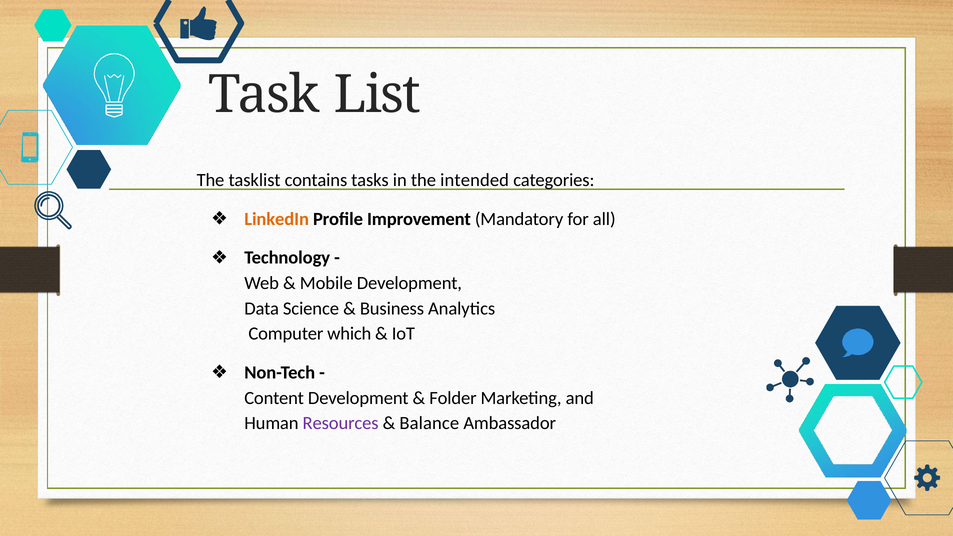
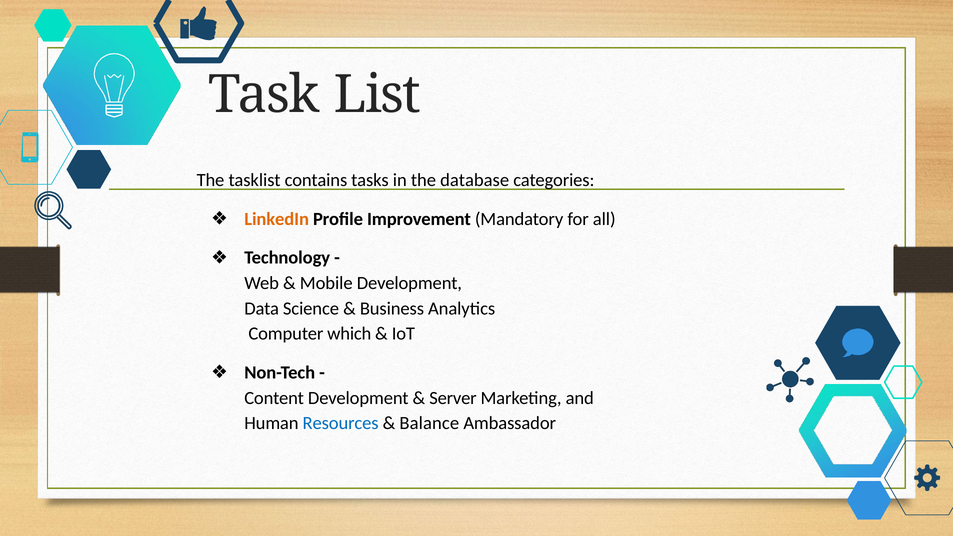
intended: intended -> database (475, 180)
Folder: Folder -> Server (453, 398)
Resources colour: purple -> blue (341, 423)
